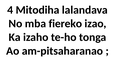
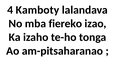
Mitodiha: Mitodiha -> Kamboty (37, 10)
